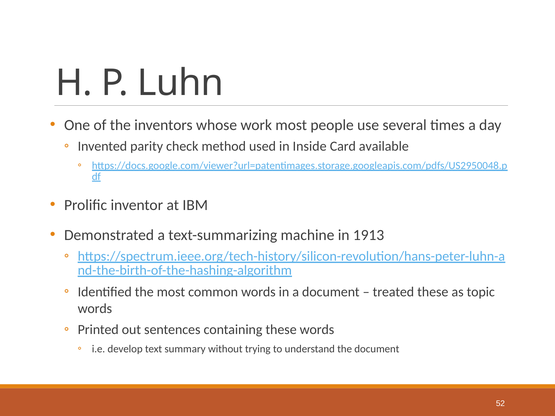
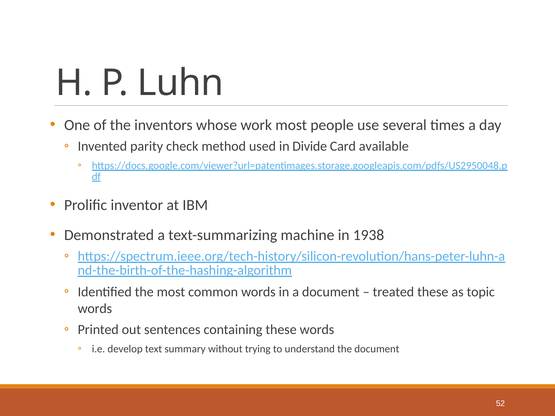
Inside: Inside -> Divide (310, 146)
1913: 1913 -> 1938 (369, 235)
